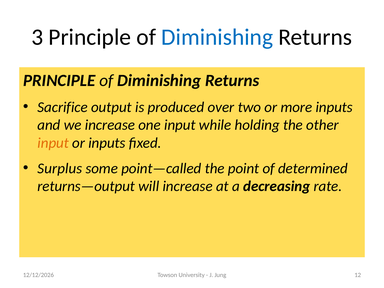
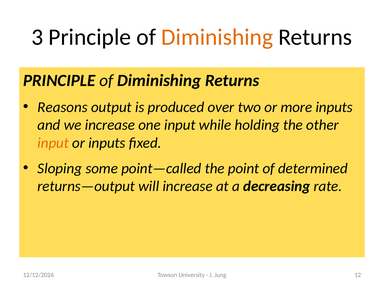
Diminishing colour: blue -> orange (217, 37)
Sacrifice: Sacrifice -> Reasons (63, 107)
Surplus: Surplus -> Sloping (60, 168)
